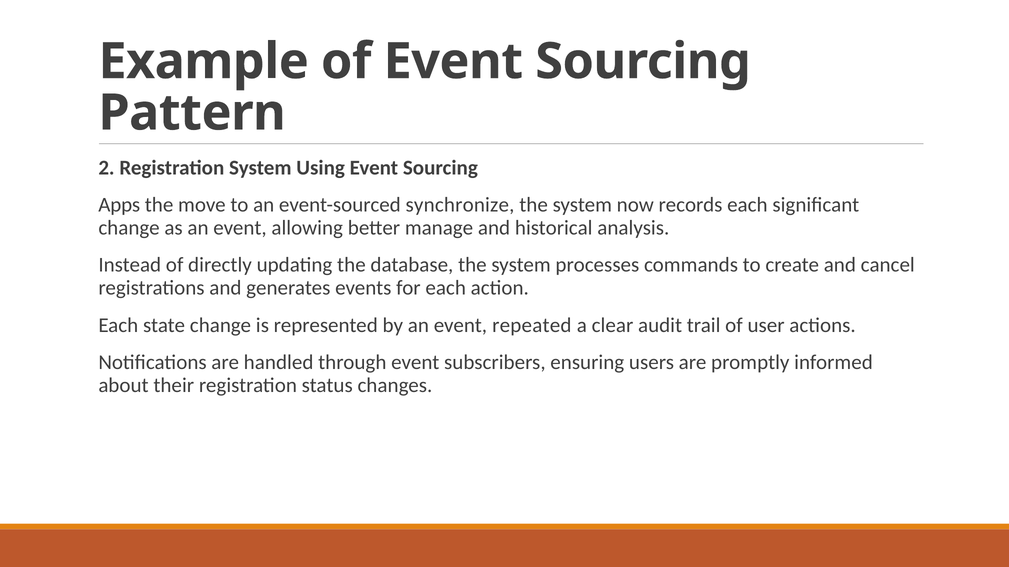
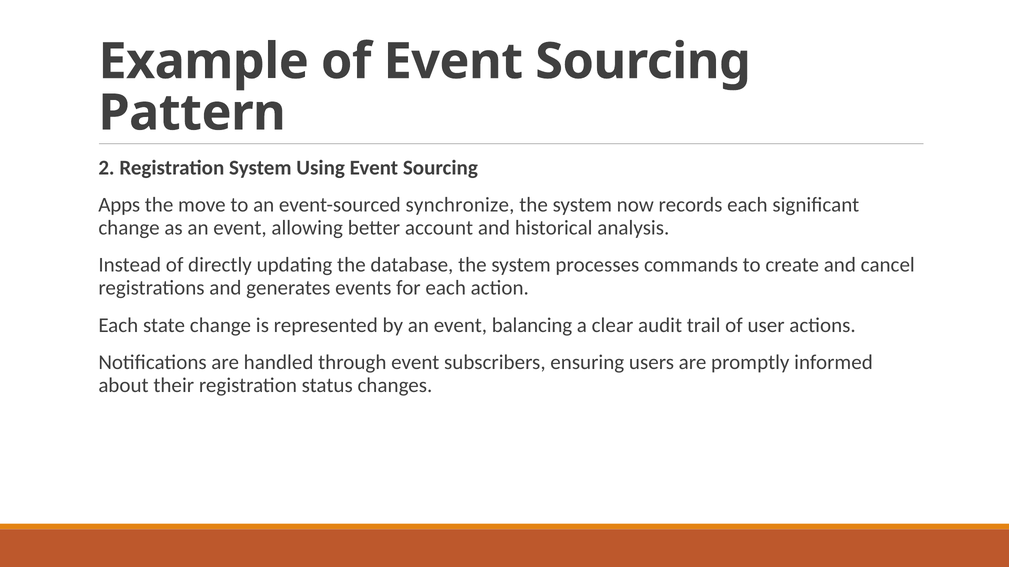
manage: manage -> account (439, 228)
repeated: repeated -> balancing (532, 325)
